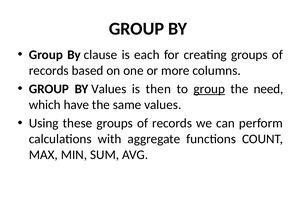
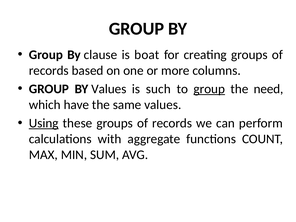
each: each -> boat (147, 55)
then: then -> such (158, 89)
Using underline: none -> present (44, 123)
